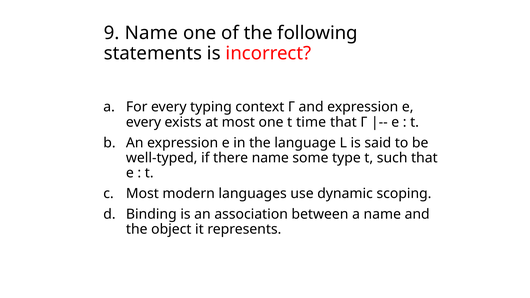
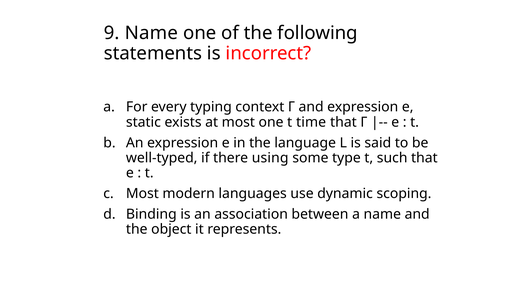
every: every -> static (143, 122)
there name: name -> using (270, 158)
